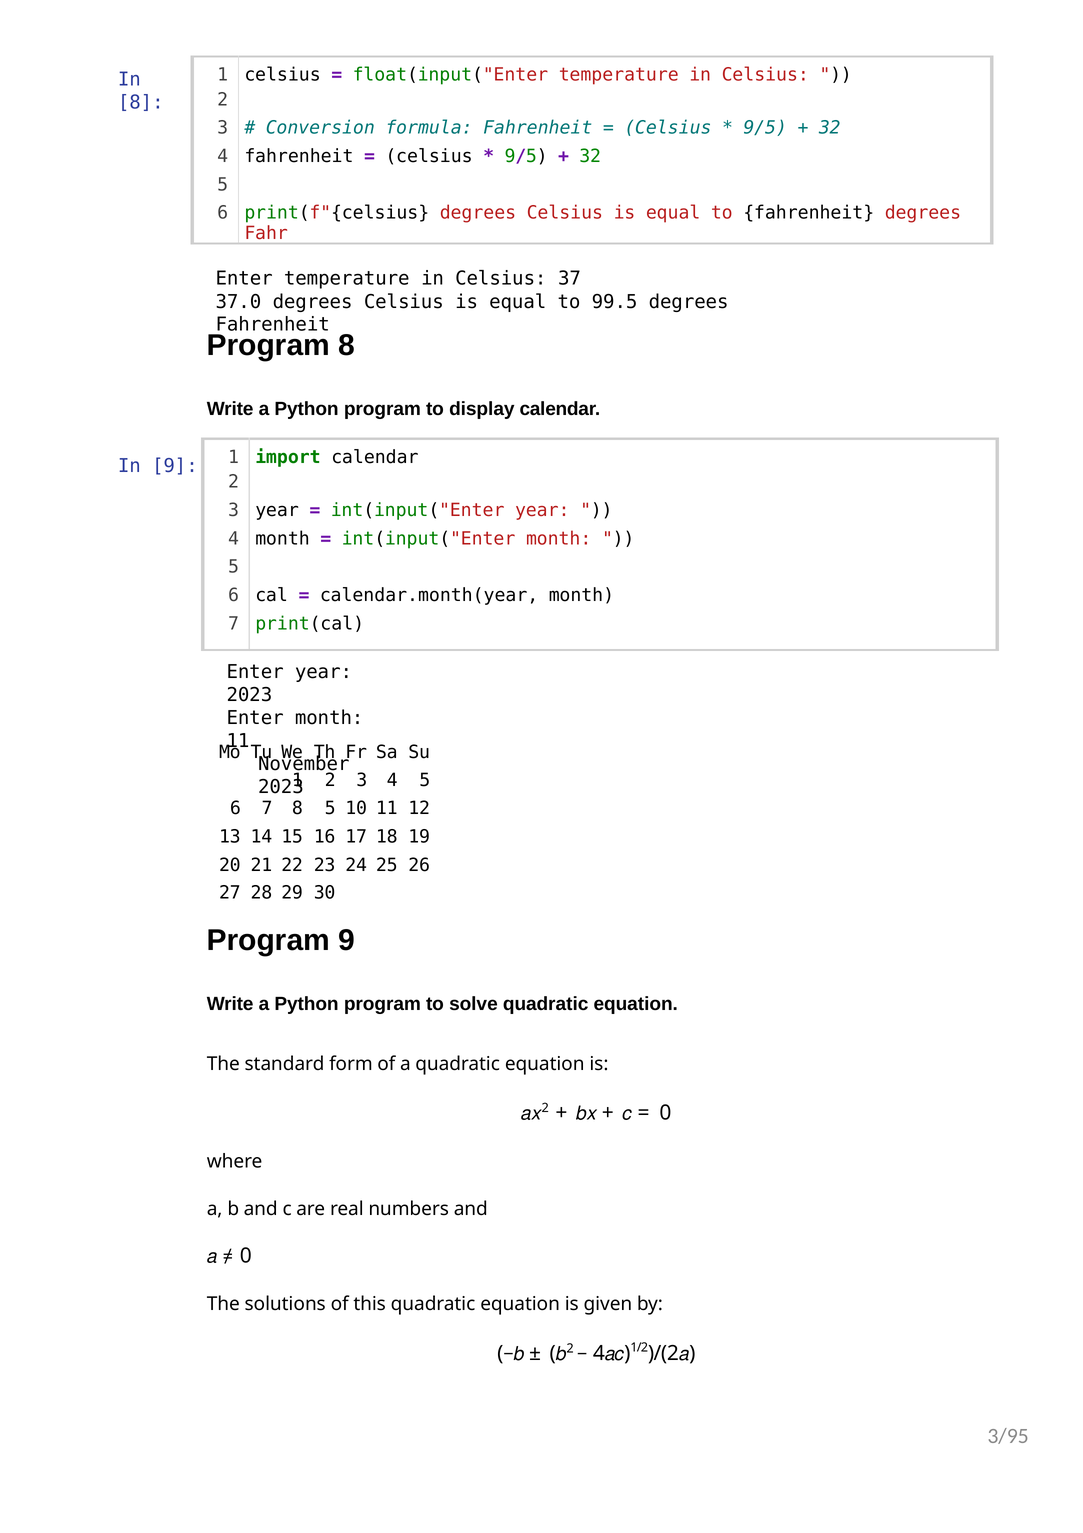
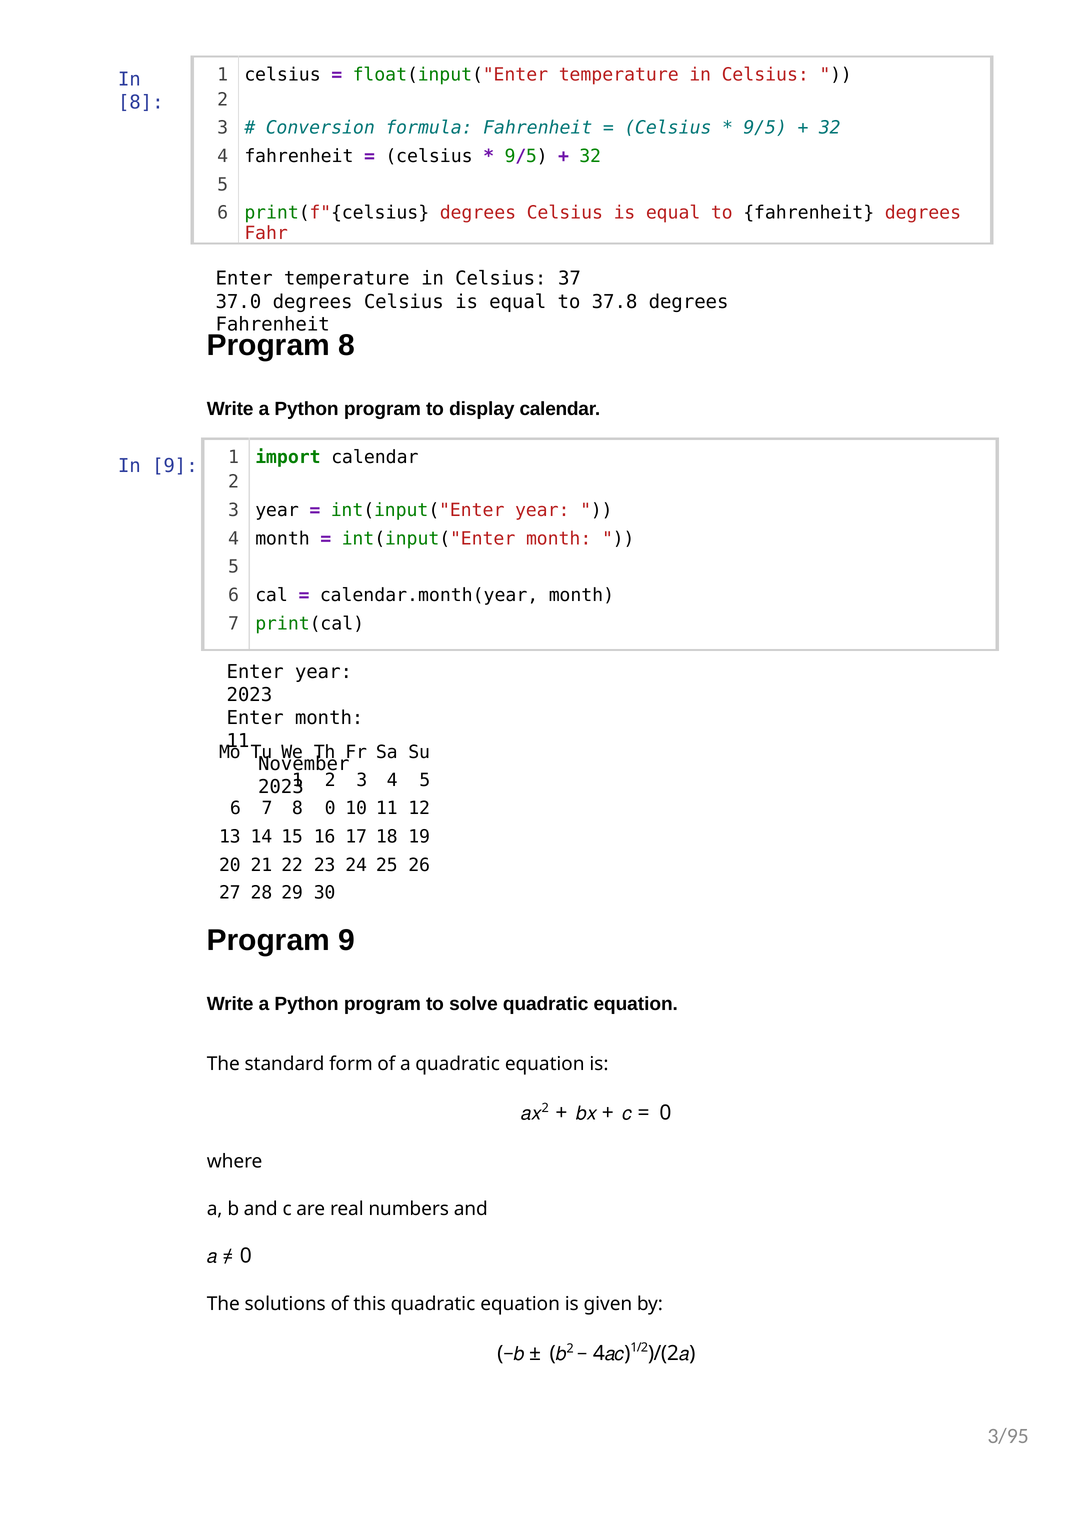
99.5: 99.5 -> 37.8 (615, 302)
8 5: 5 -> 0 (330, 808)
